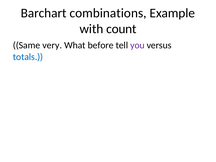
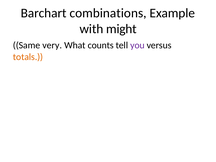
count: count -> might (121, 29)
before: before -> counts (101, 45)
totals colour: blue -> orange (28, 57)
